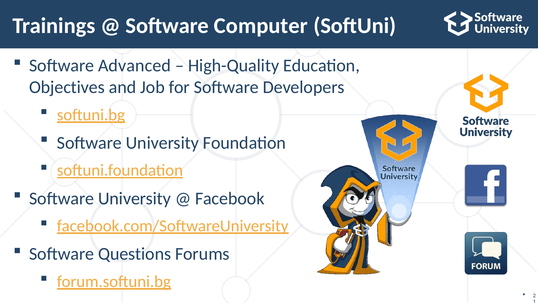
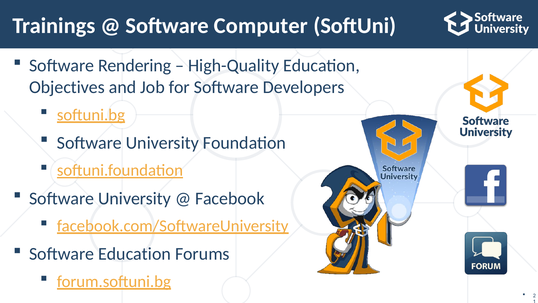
Advanced: Advanced -> Rendering (135, 66)
Software Questions: Questions -> Education (135, 254)
